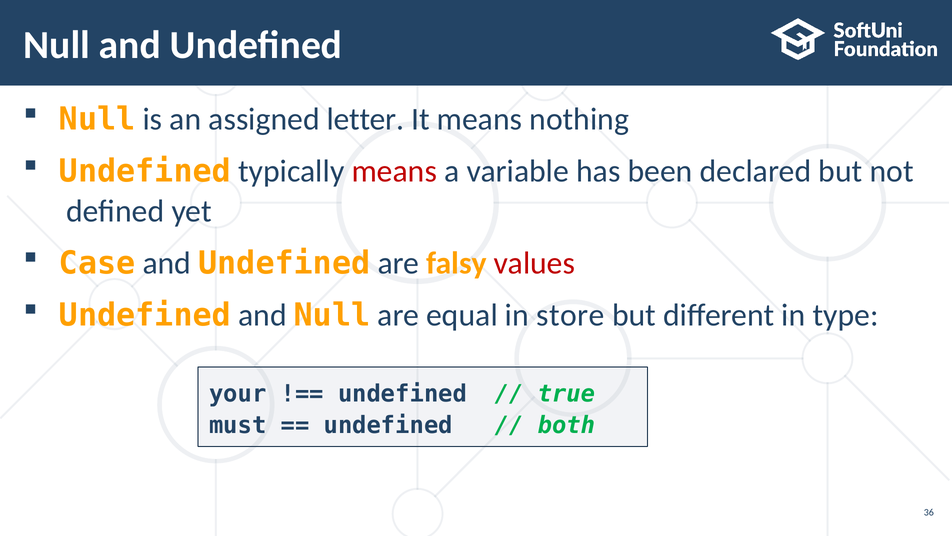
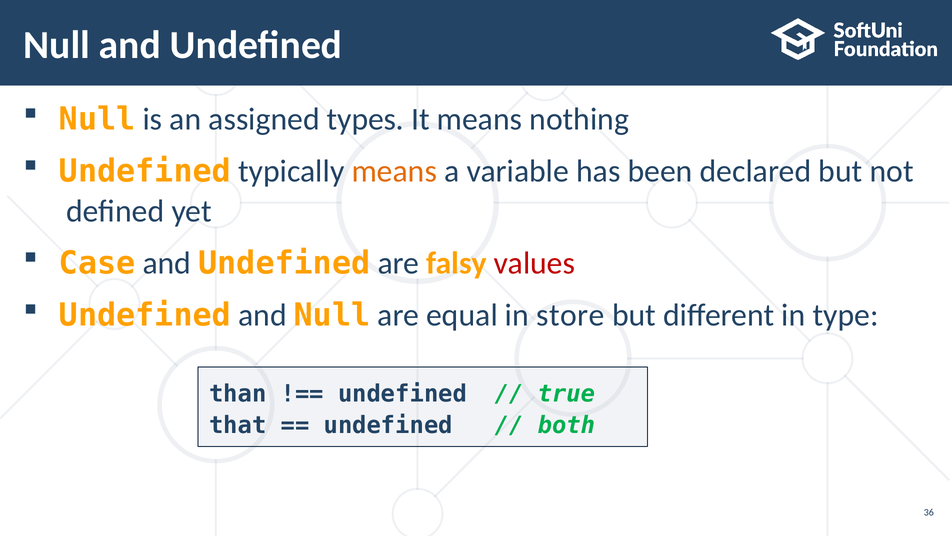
letter: letter -> types (365, 119)
means colour: red -> orange (394, 171)
your: your -> than (238, 394)
must: must -> that (238, 425)
